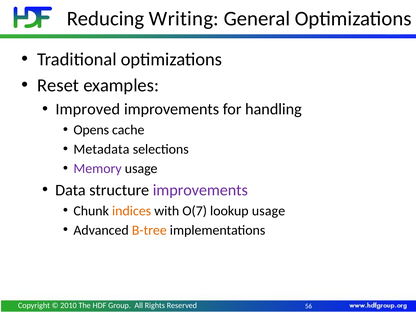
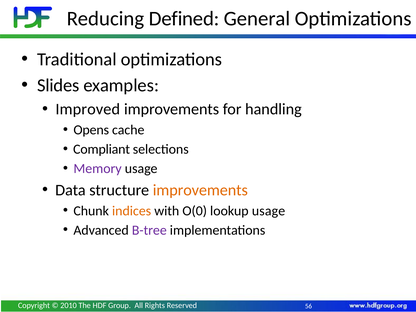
Writing: Writing -> Defined (184, 19)
Reset: Reset -> Slides (58, 85)
Metadata: Metadata -> Compliant (102, 149)
improvements colour: purple -> orange (200, 190)
O(7: O(7 -> O(0 (195, 211)
B-tree colour: orange -> purple (149, 230)
